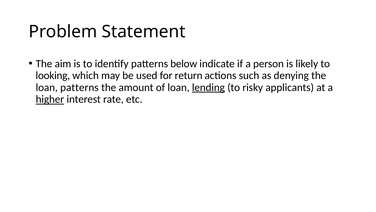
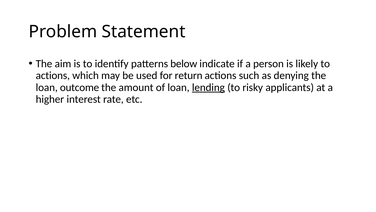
looking: looking -> actions (53, 75)
loan patterns: patterns -> outcome (80, 87)
higher underline: present -> none (50, 99)
